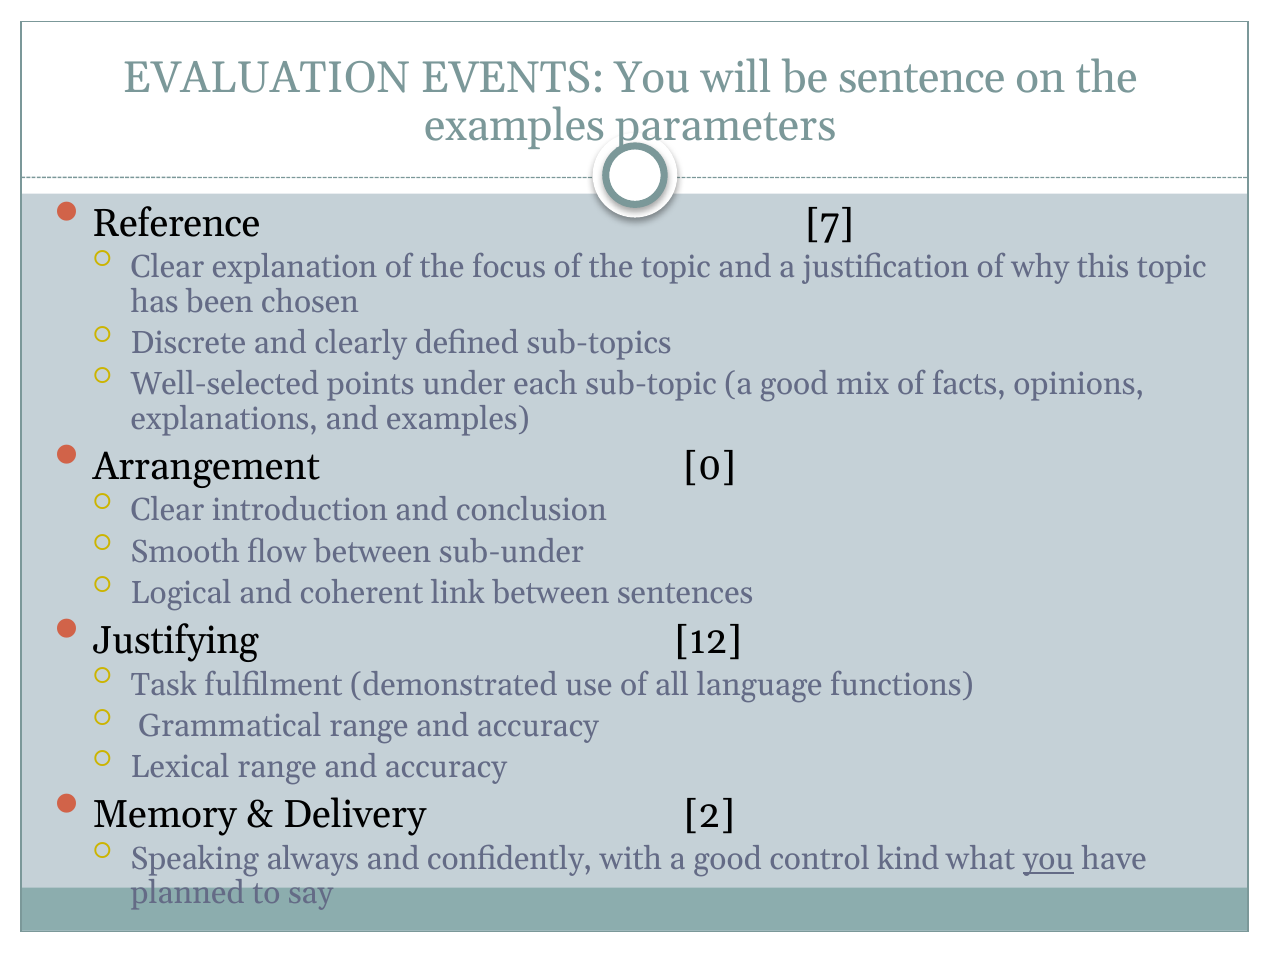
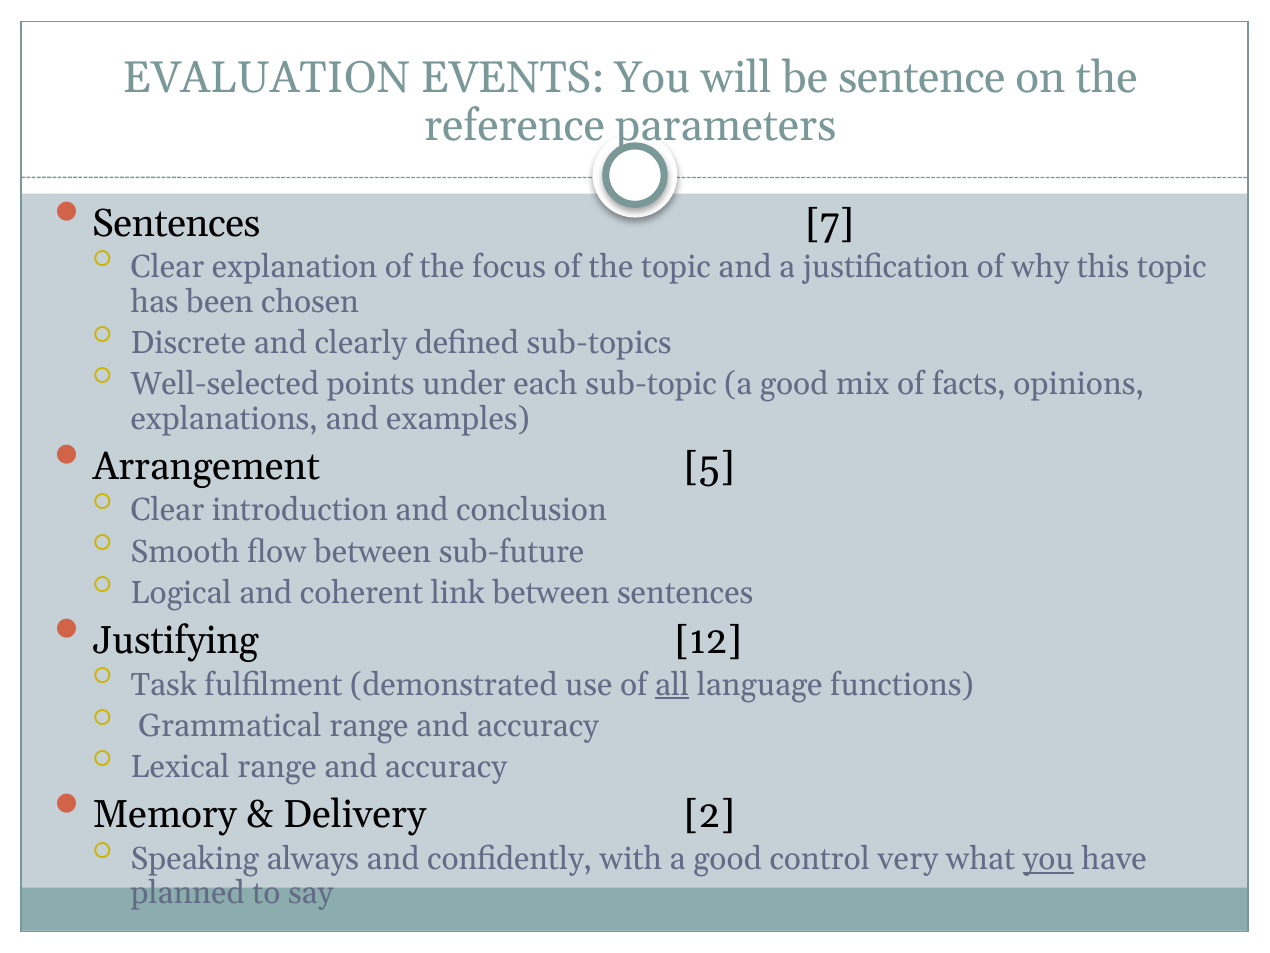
examples: examples -> reference (515, 126)
Reference: Reference -> Sentences (176, 223)
0: 0 -> 5 (709, 466)
sub-under: sub-under -> sub-future (511, 551)
all underline: none -> present (672, 684)
kind: kind -> very (908, 858)
